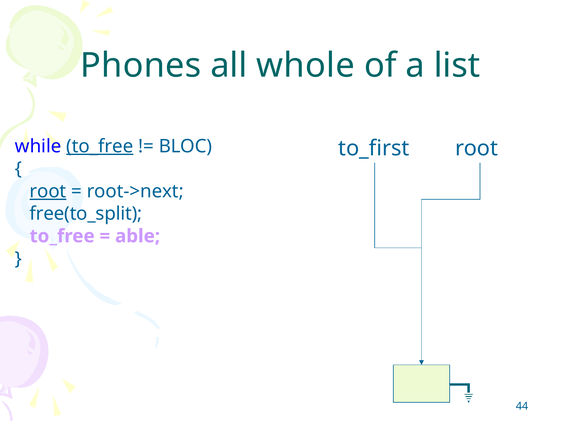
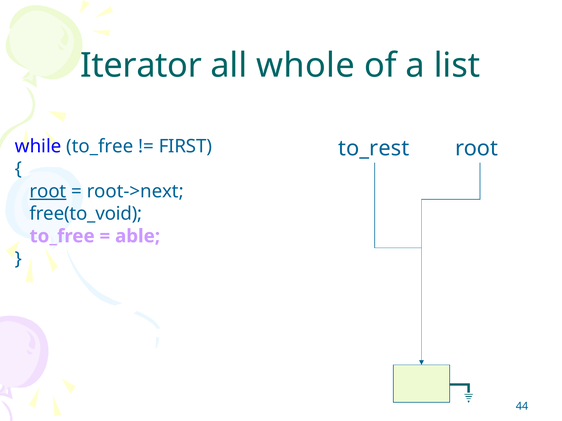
Phones: Phones -> Iterator (141, 66)
to_free underline: present -> none (100, 147)
BLOC: BLOC -> FIRST (185, 147)
to_first: to_first -> to_rest (374, 149)
free(to_split: free(to_split -> free(to_void (86, 214)
